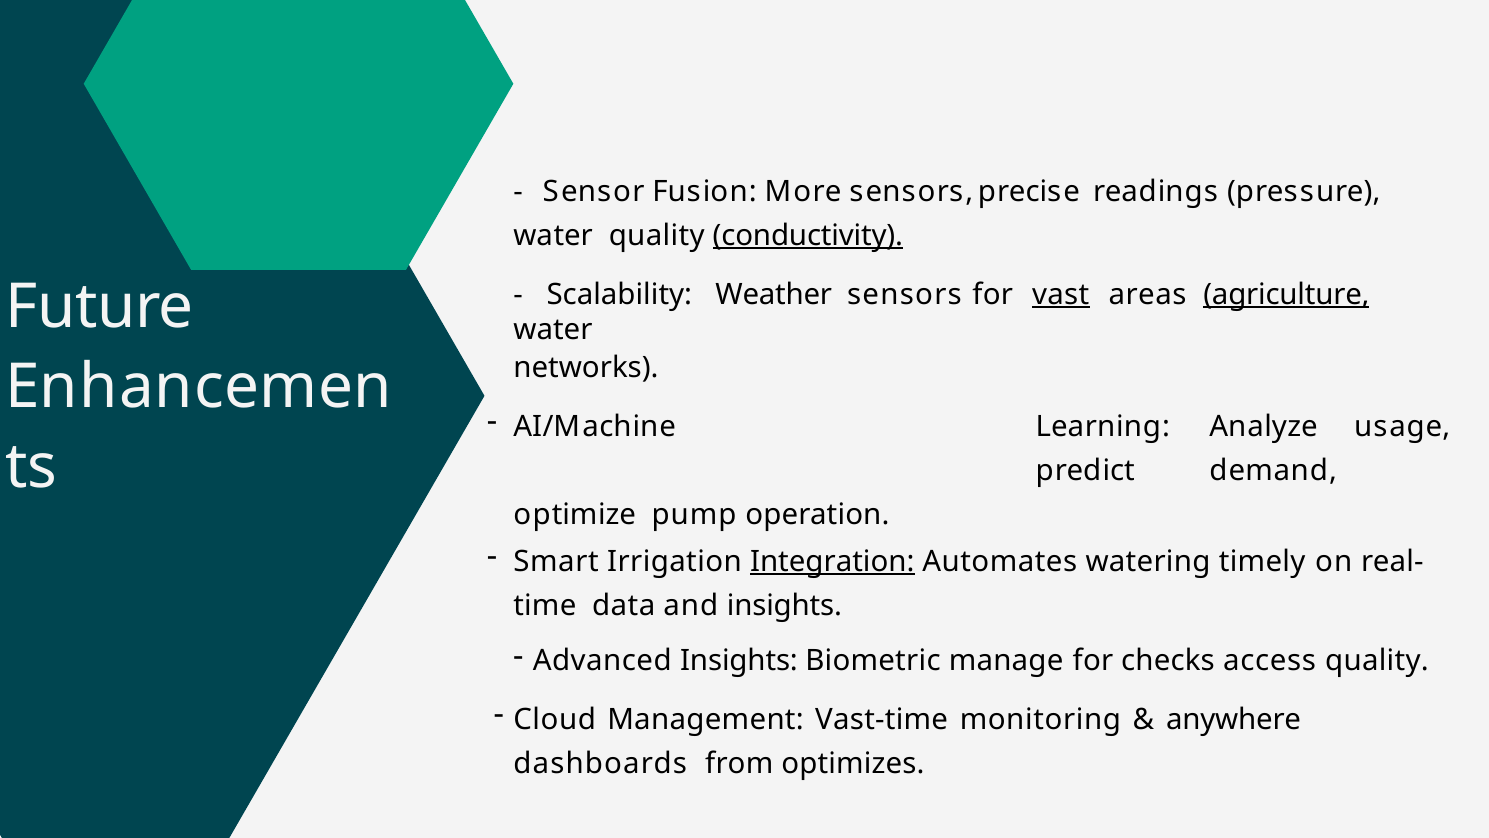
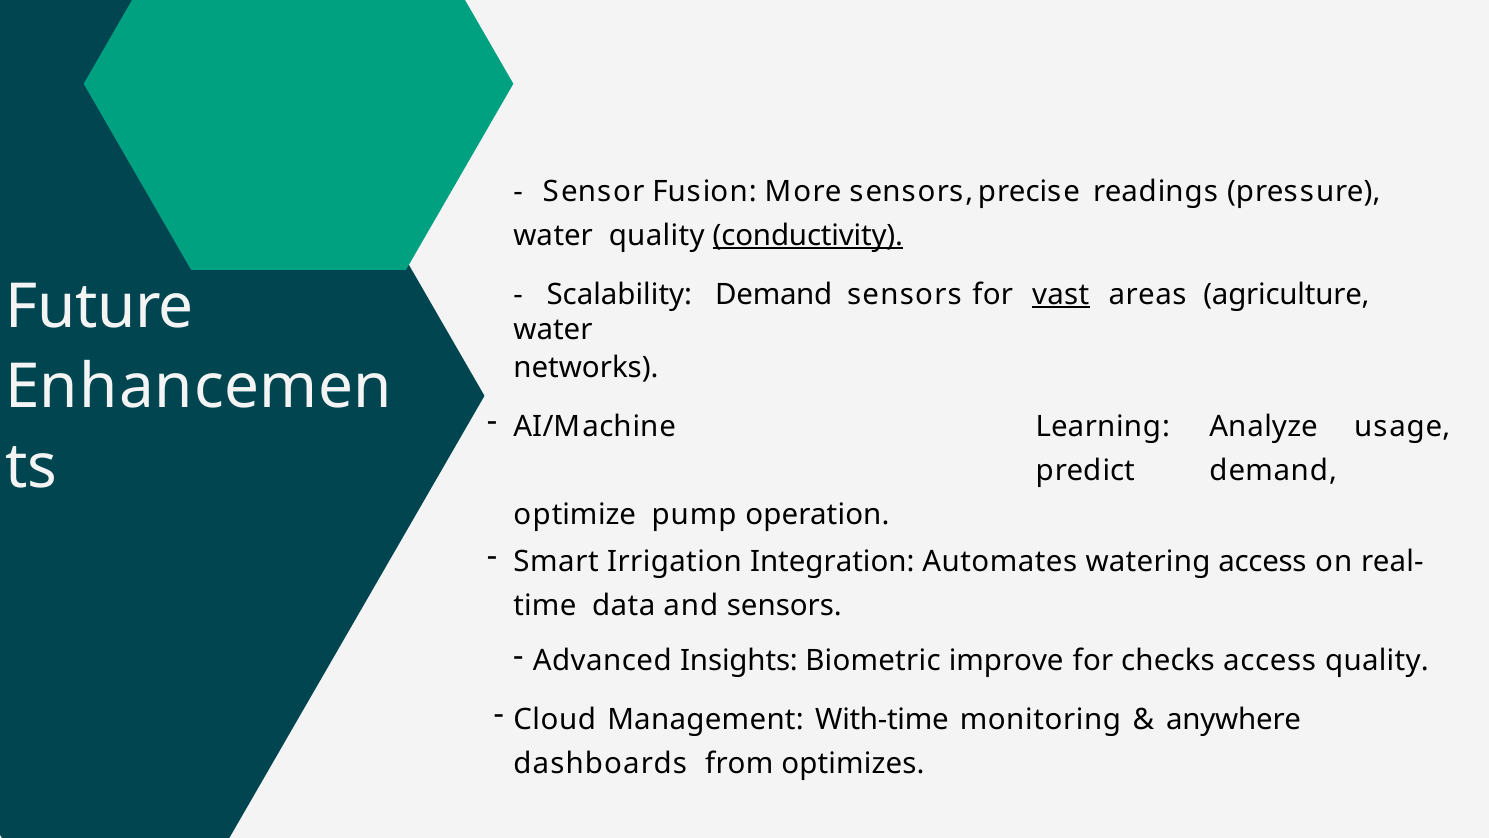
Scalability Weather: Weather -> Demand (774, 294)
agriculture underline: present -> none (1286, 294)
Integration underline: present -> none (832, 561)
watering timely: timely -> access (1262, 561)
and insights: insights -> sensors (784, 605)
manage: manage -> improve (1006, 661)
Vast-time: Vast-time -> With-time (882, 720)
